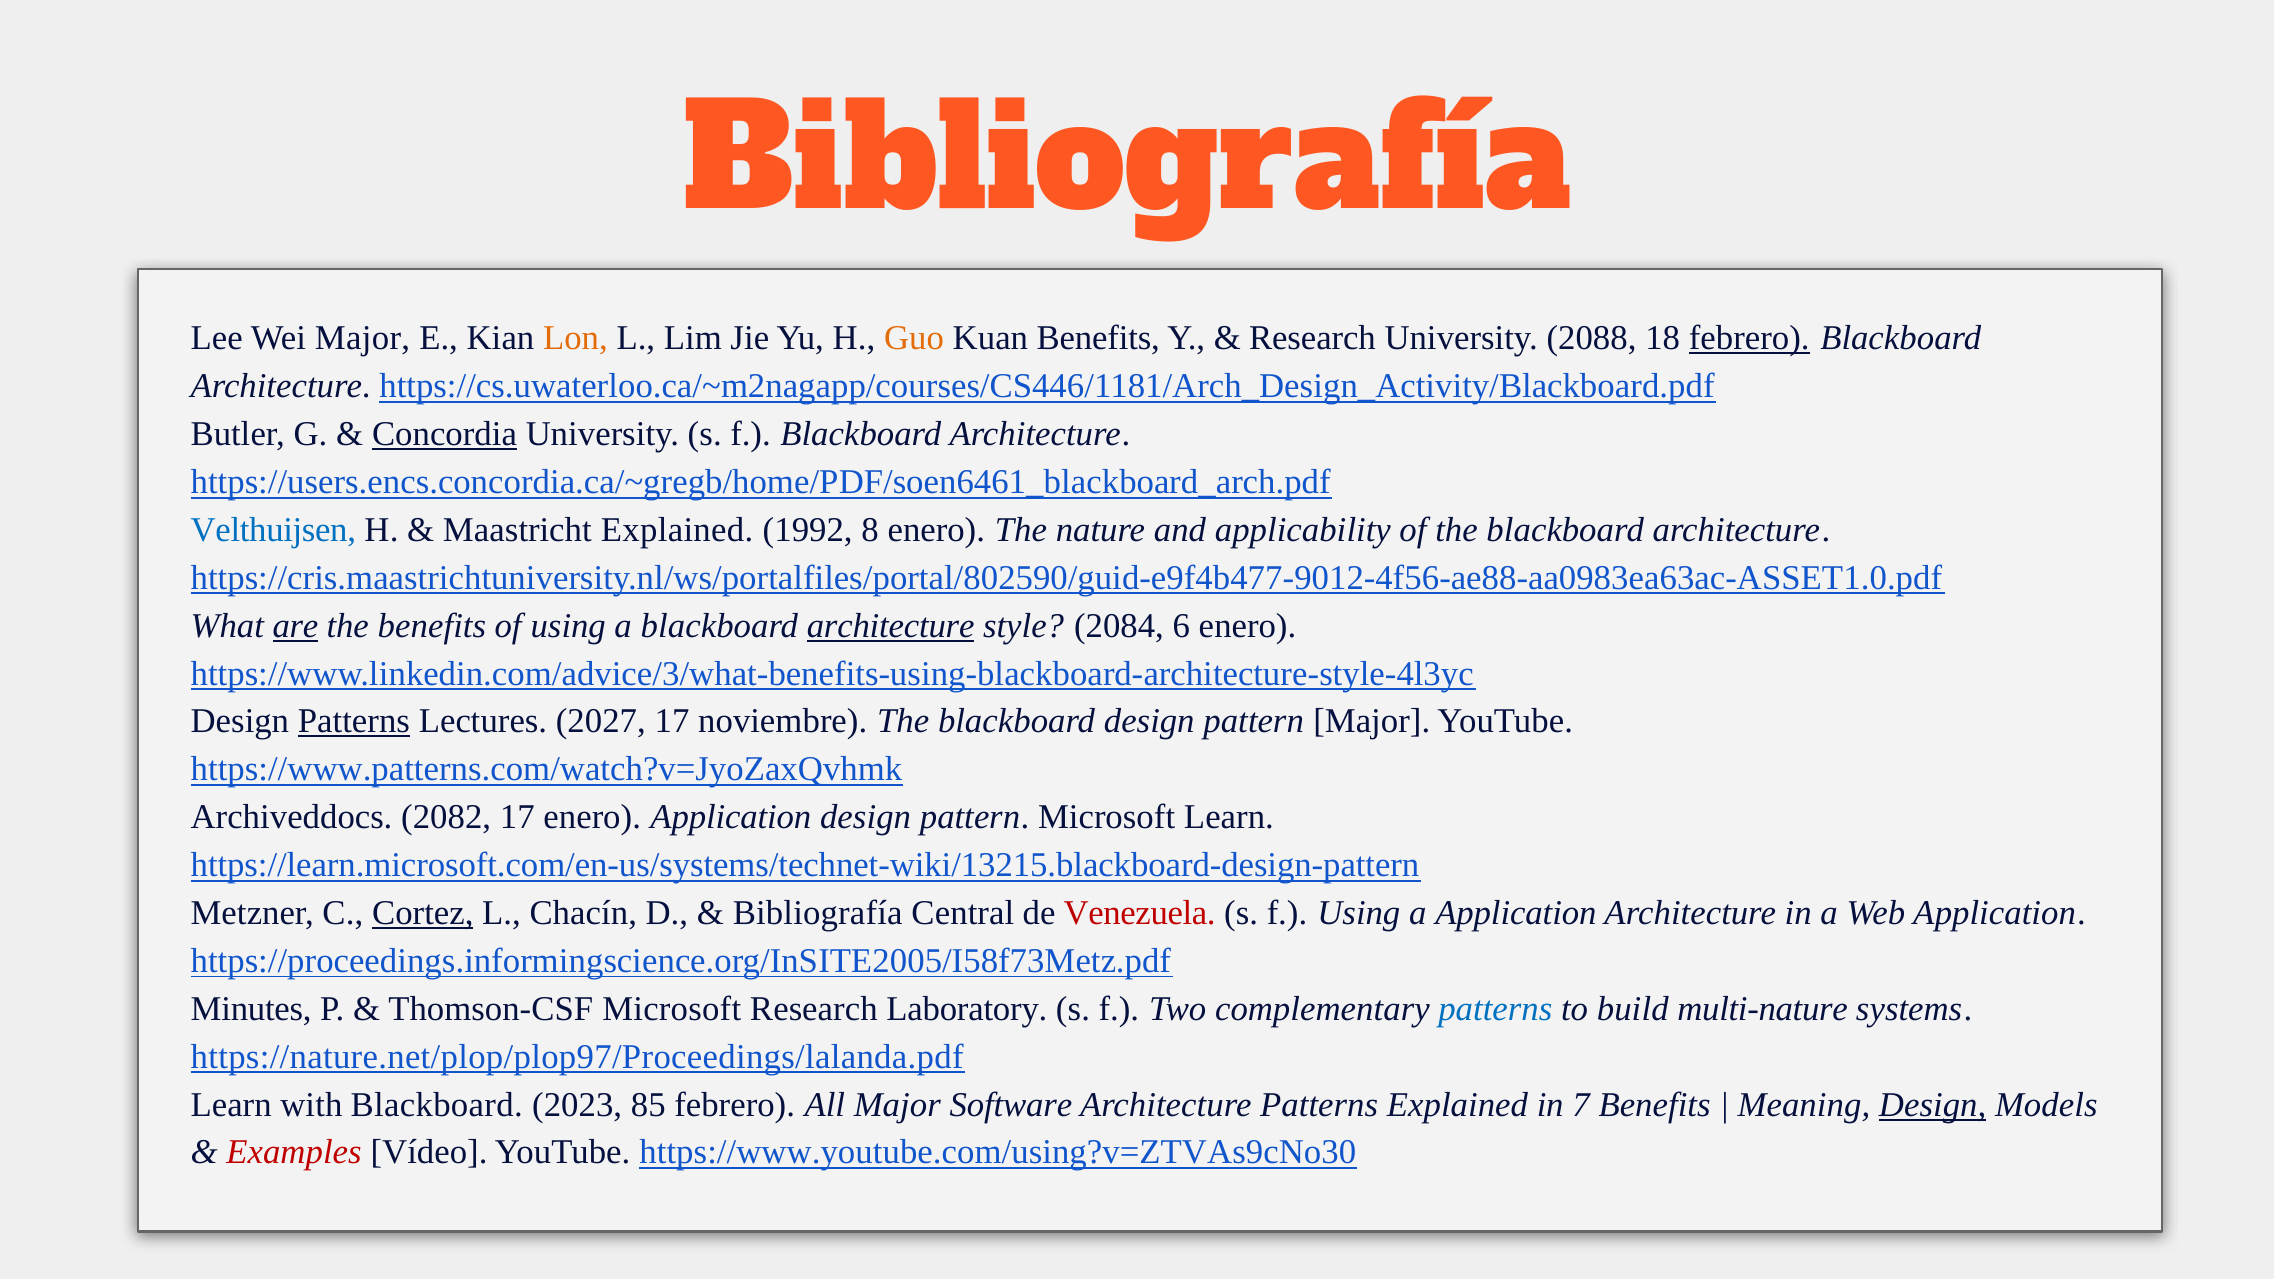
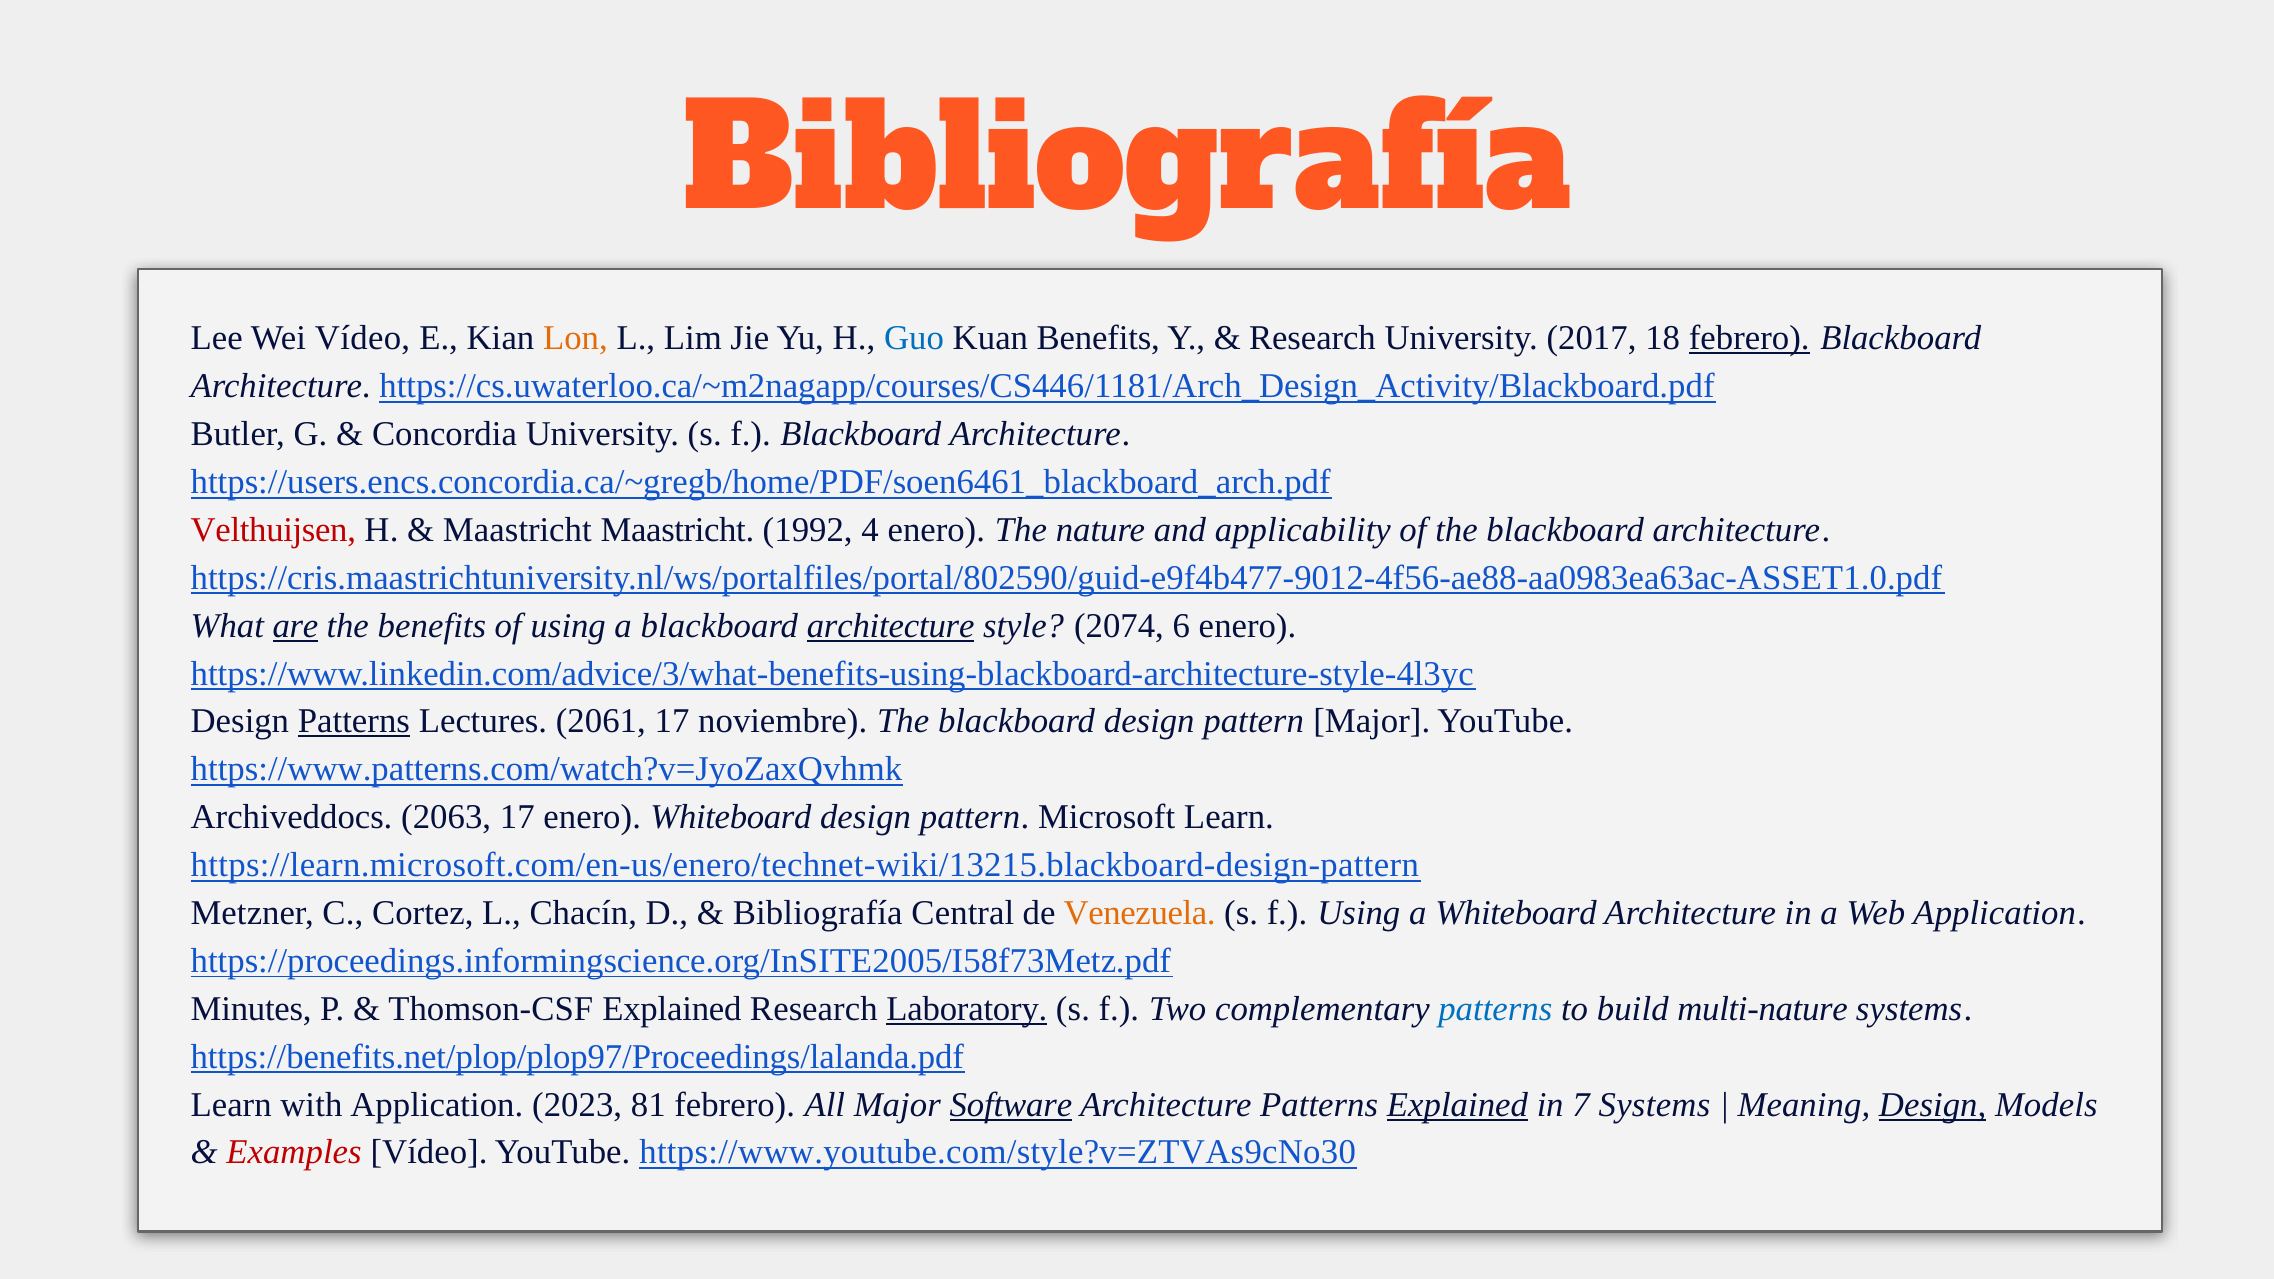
Wei Major: Major -> Vídeo (363, 338)
Guo colour: orange -> blue (914, 338)
2088: 2088 -> 2017 (1592, 338)
Concordia underline: present -> none (444, 434)
Velthuijsen colour: blue -> red (273, 530)
Maastricht Explained: Explained -> Maastricht (677, 530)
8: 8 -> 4 (870, 530)
2084: 2084 -> 2074 (1119, 626)
2027: 2027 -> 2061 (601, 722)
2082: 2082 -> 2063 (446, 817)
enero Application: Application -> Whiteboard (731, 817)
https://learn.microsoft.com/en-us/systems/technet-wiki/13215.blackboard-design-pattern: https://learn.microsoft.com/en-us/systems/technet-wiki/13215.blackboard-design-pattern -> https://learn.microsoft.com/en-us/enero/technet-wiki/13215.blackboard-design-pattern (805, 865)
Cortez underline: present -> none (423, 913)
Venezuela colour: red -> orange (1140, 913)
a Application: Application -> Whiteboard (1516, 913)
Thomson-CSF Microsoft: Microsoft -> Explained (672, 1009)
Laboratory underline: none -> present (967, 1009)
https://nature.net/plop/plop97/Proceedings/lalanda.pdf: https://nature.net/plop/plop97/Proceedings/lalanda.pdf -> https://benefits.net/plop/plop97/Proceedings/lalanda.pdf (577, 1057)
with Blackboard: Blackboard -> Application (437, 1105)
85: 85 -> 81 (648, 1105)
Software underline: none -> present (1011, 1105)
Explained underline: none -> present (1457, 1105)
7 Benefits: Benefits -> Systems (1654, 1105)
https://www.youtube.com/using?v=ZTVAs9cNo30: https://www.youtube.com/using?v=ZTVAs9cNo30 -> https://www.youtube.com/style?v=ZTVAs9cNo30 (998, 1153)
